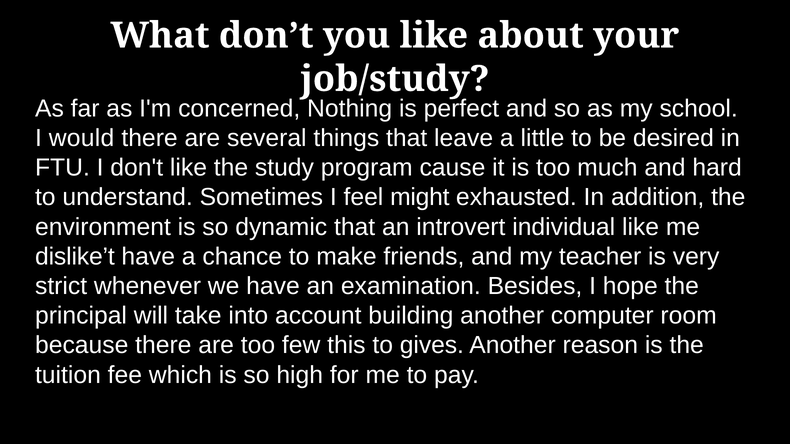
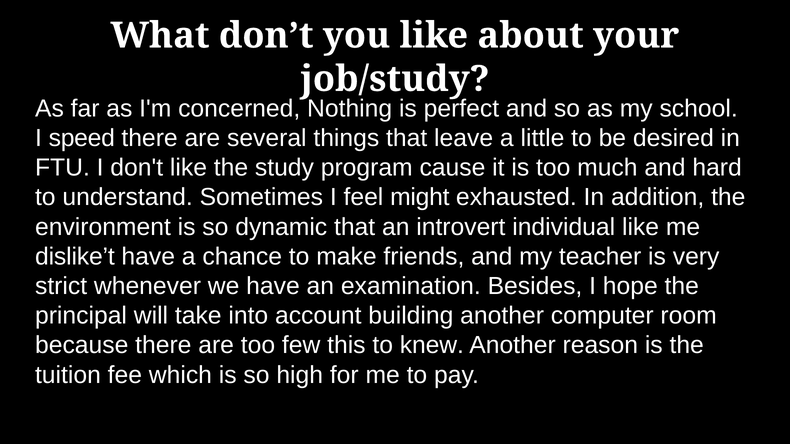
would: would -> speed (82, 138)
gives: gives -> knew (432, 346)
